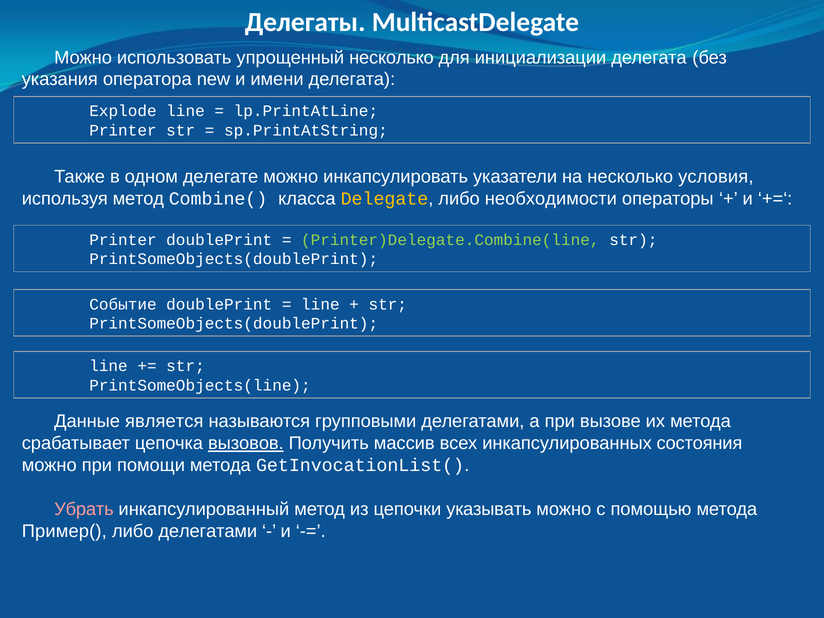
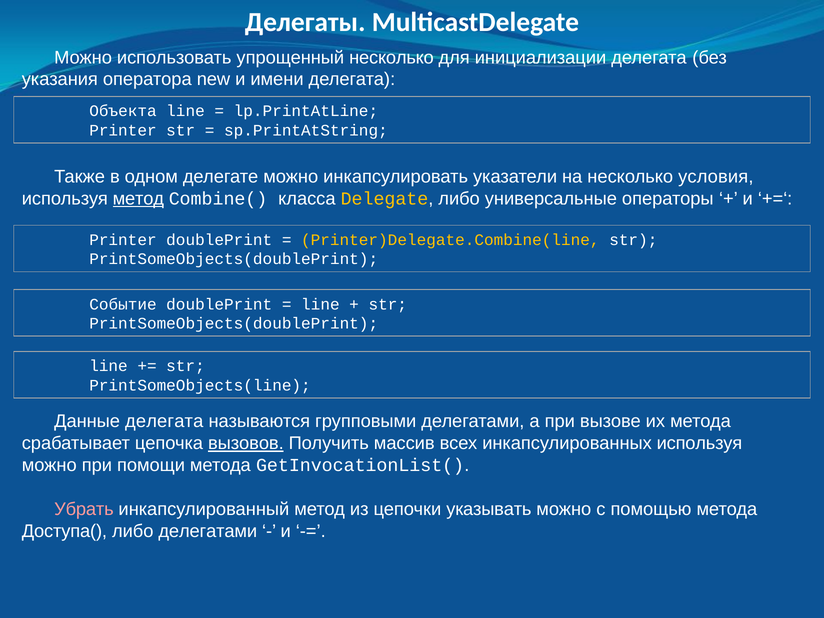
Explode: Explode -> Объекта (123, 111)
метод underline: none -> present (138, 198)
необходимости: необходимости -> универсальные (551, 198)
Printer)Delegate.Combine(line colour: light green -> yellow (450, 240)
Данные является: является -> делегата (164, 421)
инкапсулированных состояния: состояния -> используя (699, 443)
Пример(: Пример( -> Доступа( (64, 531)
